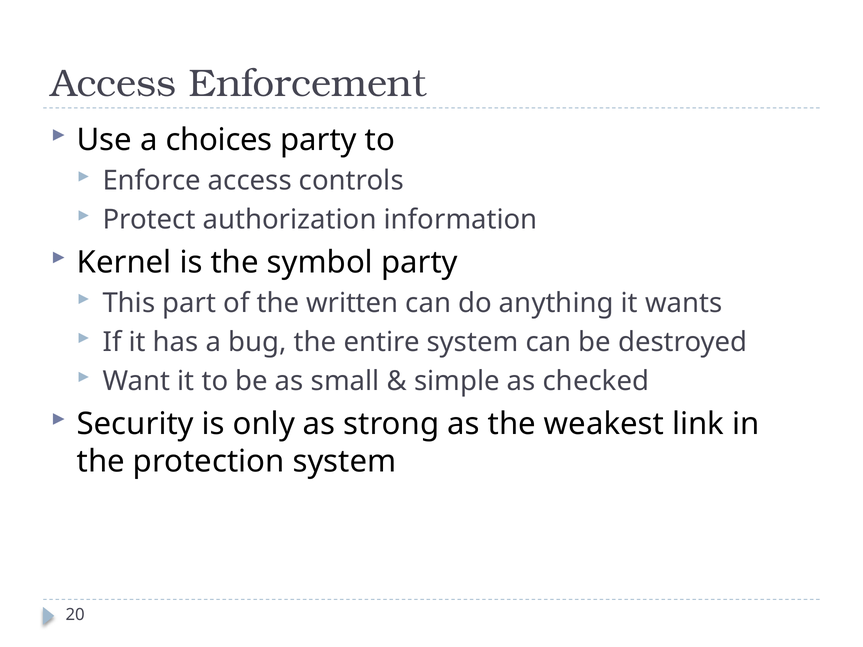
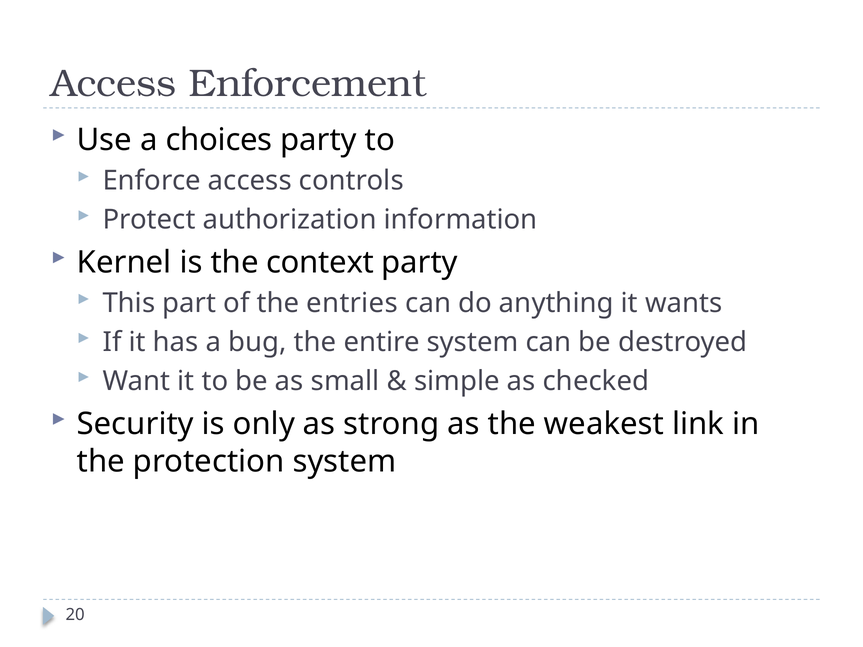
symbol: symbol -> context (320, 262)
written: written -> entries (352, 303)
